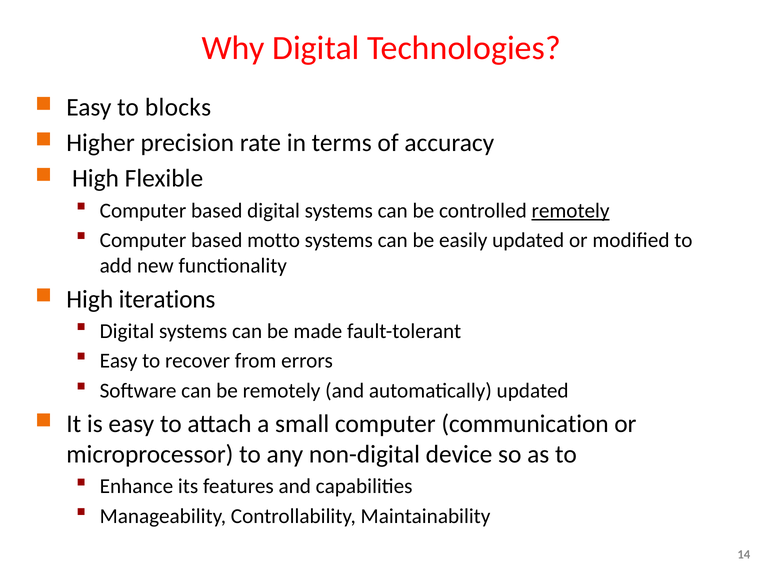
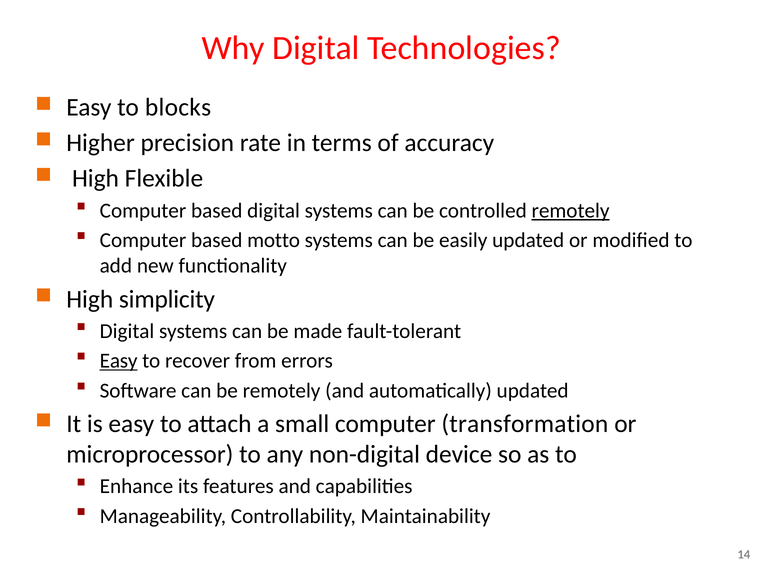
iterations: iterations -> simplicity (167, 299)
Easy underline: none -> present (119, 360)
communication: communication -> transformation (525, 423)
